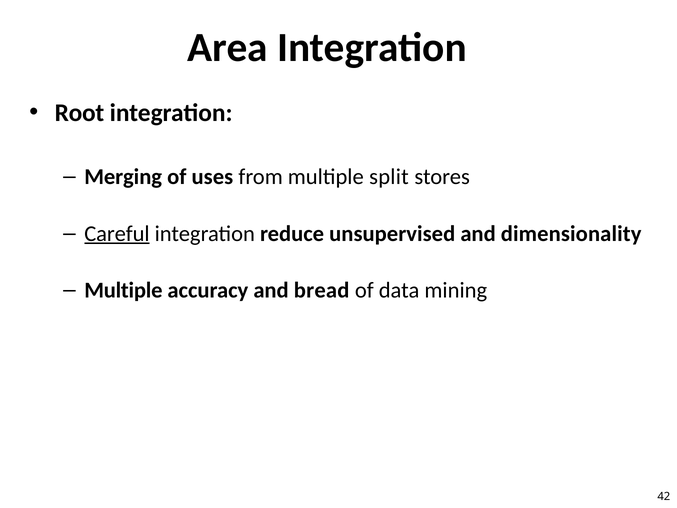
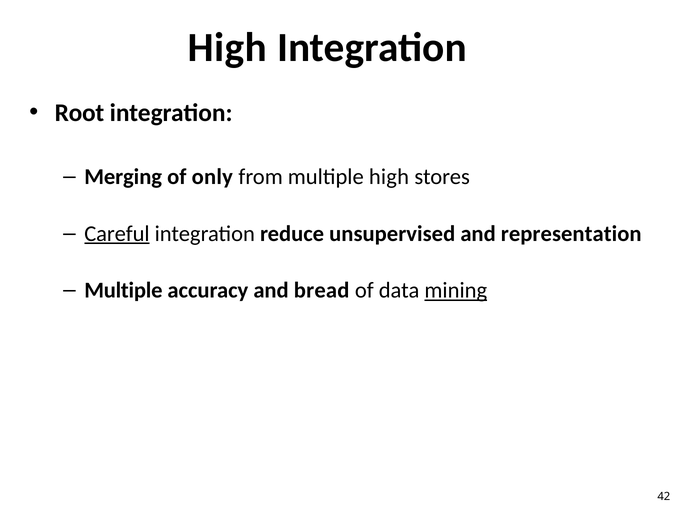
Area: Area -> High (227, 48)
uses: uses -> only (212, 177)
multiple split: split -> high (389, 177)
dimensionality: dimensionality -> representation (571, 233)
mining underline: none -> present (456, 290)
